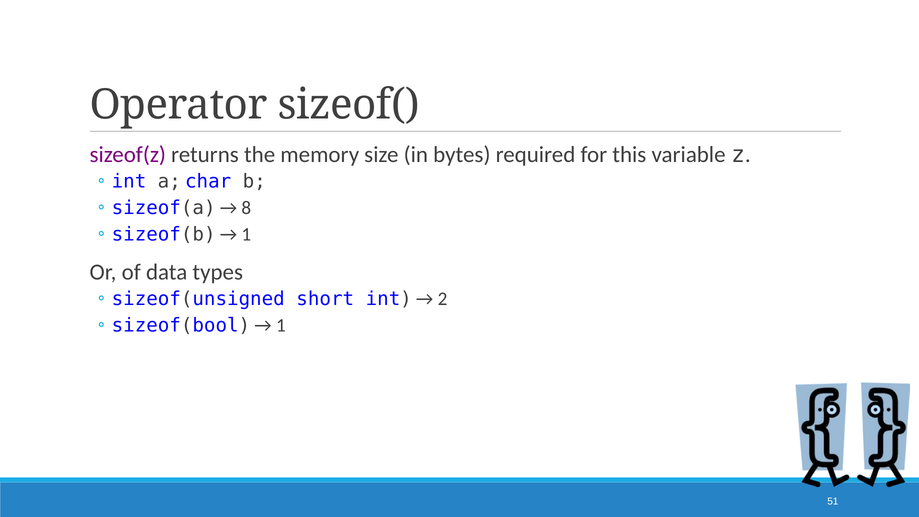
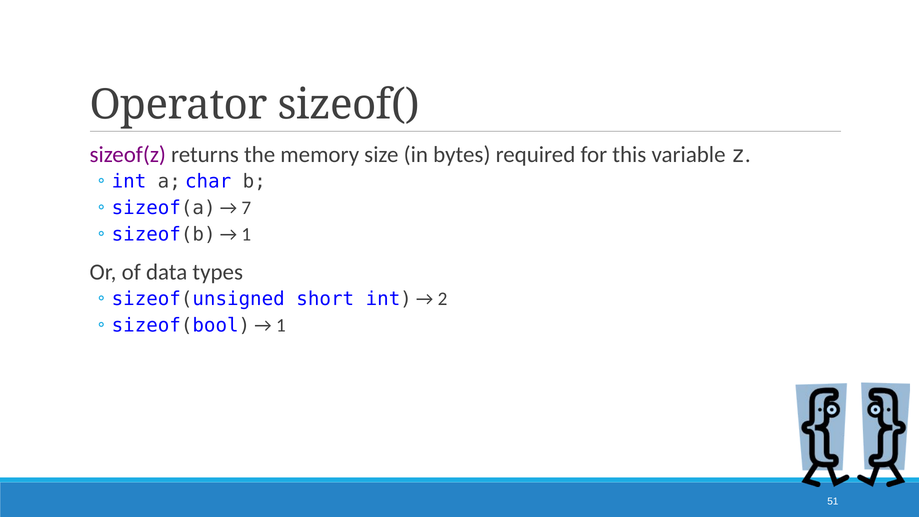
8: 8 -> 7 (246, 208)
